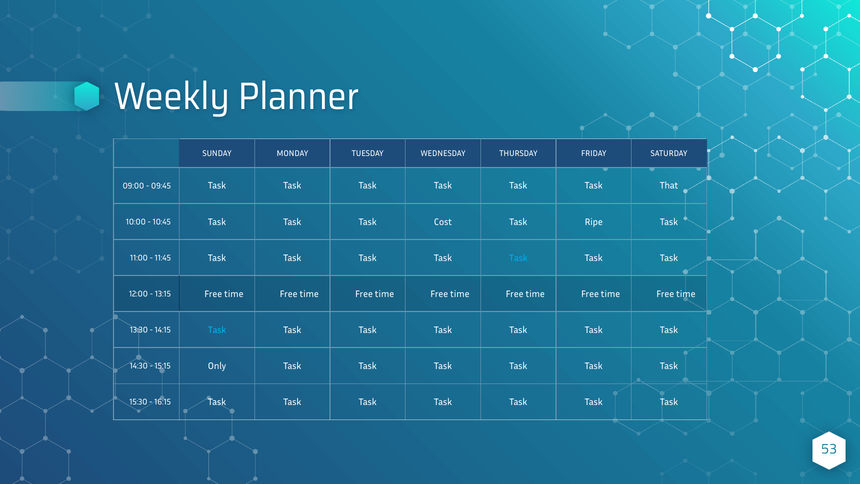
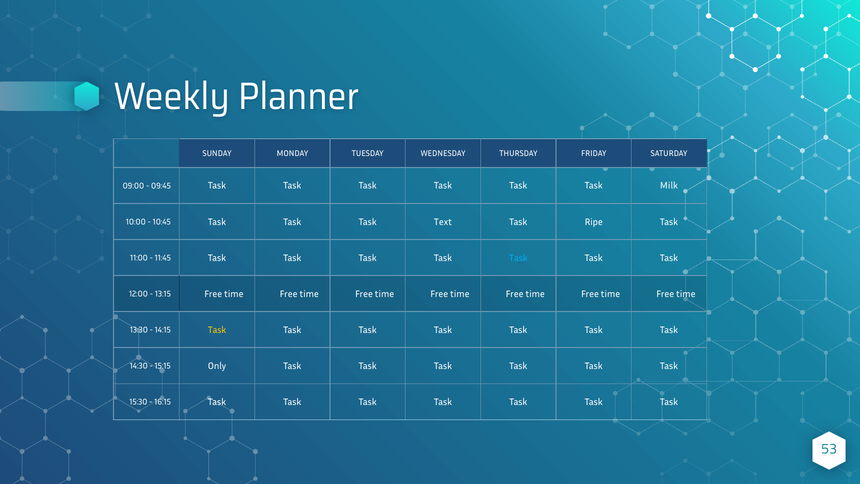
That: That -> Milk (669, 186)
Cost: Cost -> Text (443, 222)
Task colour: light blue -> yellow (217, 330)
